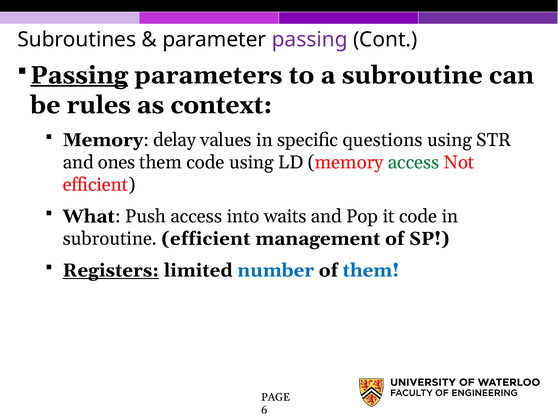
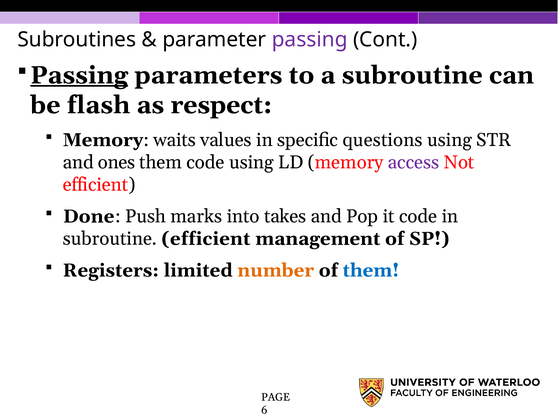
rules: rules -> flash (98, 105)
context: context -> respect (221, 105)
delay: delay -> waits (175, 140)
access colour: green -> purple (414, 162)
What: What -> Done (89, 216)
Push access: access -> marks (196, 216)
waits: waits -> takes (285, 216)
Registers underline: present -> none (111, 270)
number colour: blue -> orange (276, 270)
